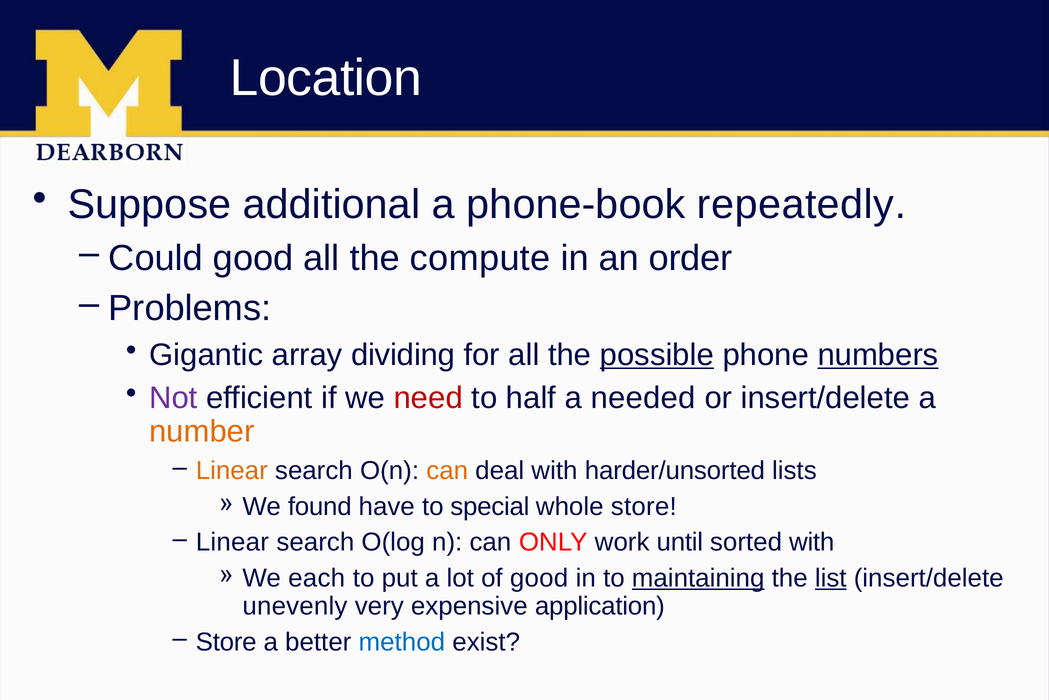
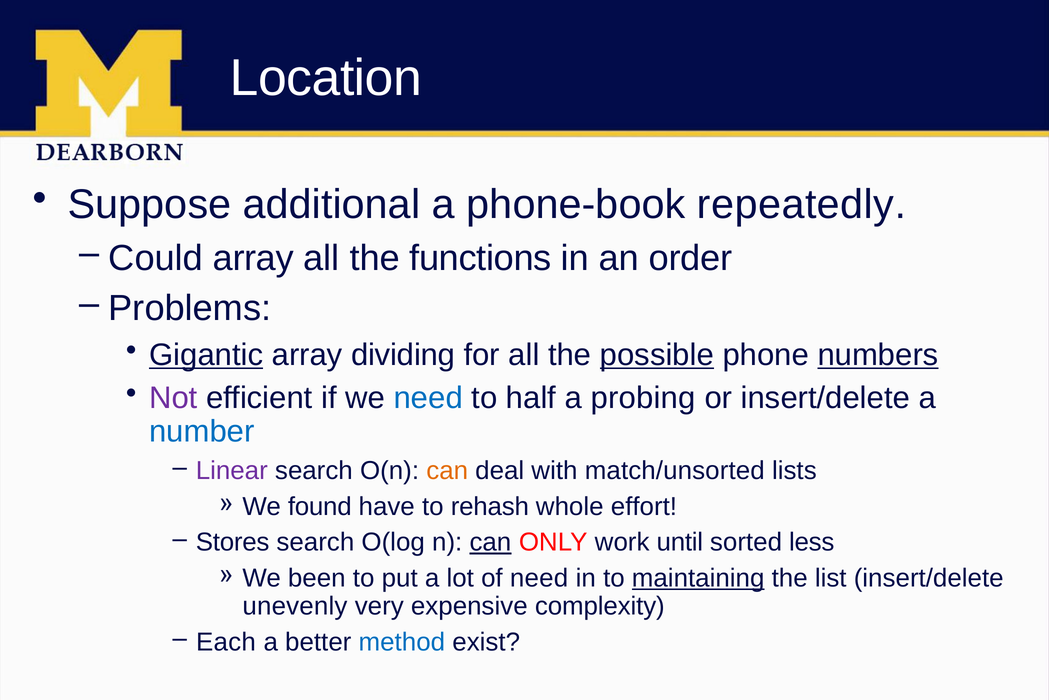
Could good: good -> array (253, 258)
compute: compute -> functions (480, 258)
Gigantic underline: none -> present (206, 355)
need colour: red -> blue (428, 397)
needed: needed -> probing (643, 397)
number colour: orange -> blue (202, 431)
Linear colour: orange -> purple (232, 470)
harder/unsorted: harder/unsorted -> match/unsorted (675, 470)
special: special -> rehash (490, 506)
whole store: store -> effort (644, 506)
Linear: Linear -> Stores (233, 542)
can underline: none -> present (490, 542)
sorted with: with -> less (812, 542)
each: each -> been (317, 578)
of good: good -> need (539, 578)
list underline: present -> none (831, 578)
application: application -> complexity (600, 606)
Store: Store -> Each (226, 641)
